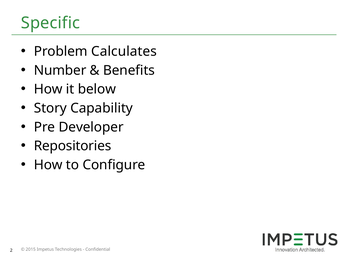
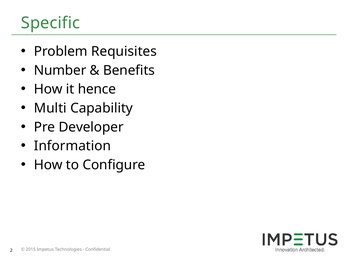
Calculates: Calculates -> Requisites (124, 51)
below: below -> hence (97, 89)
Story: Story -> Multi (50, 108)
Repositories: Repositories -> Information (72, 146)
